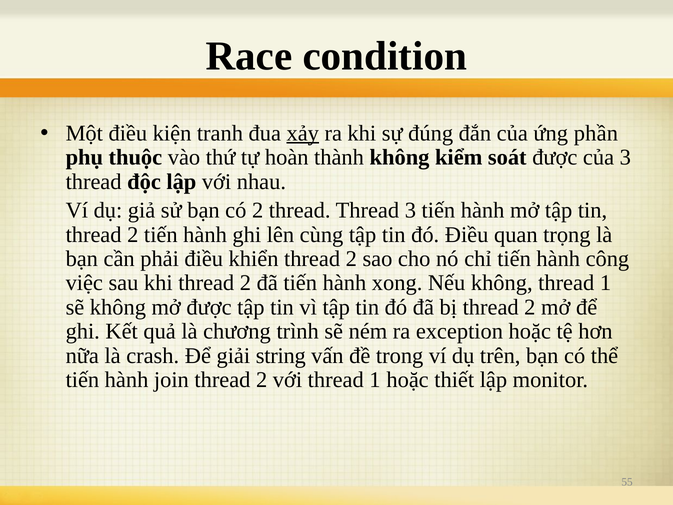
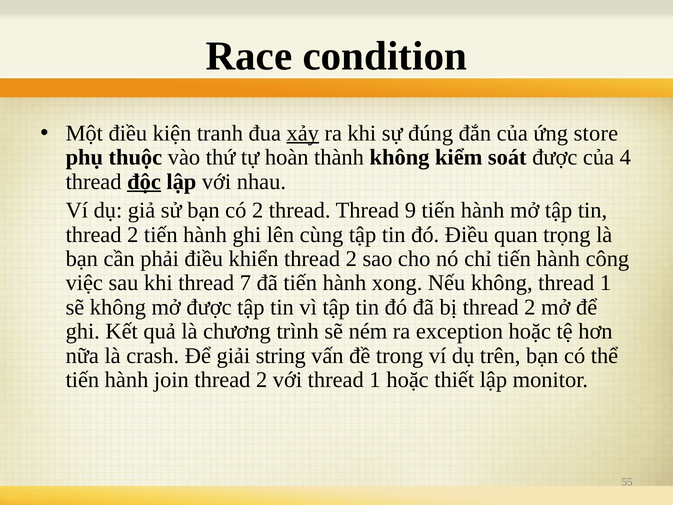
phần: phần -> store (596, 133)
của 3: 3 -> 4 (625, 157)
độc underline: none -> present (144, 182)
Thread 3: 3 -> 9 (410, 210)
khi thread 2: 2 -> 7 (245, 283)
